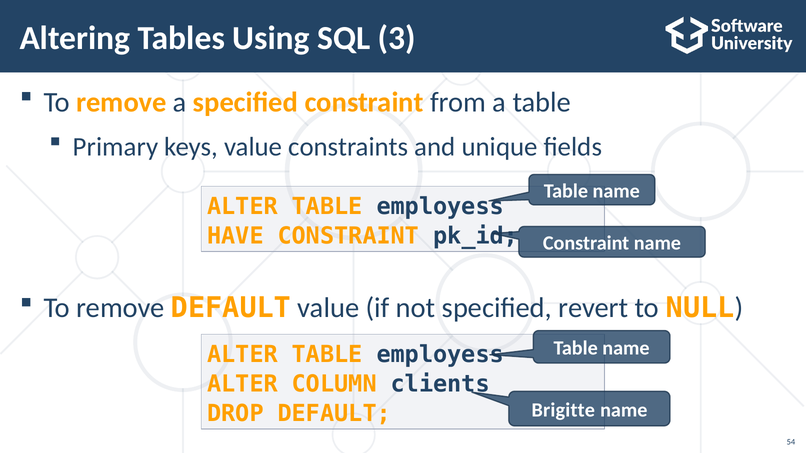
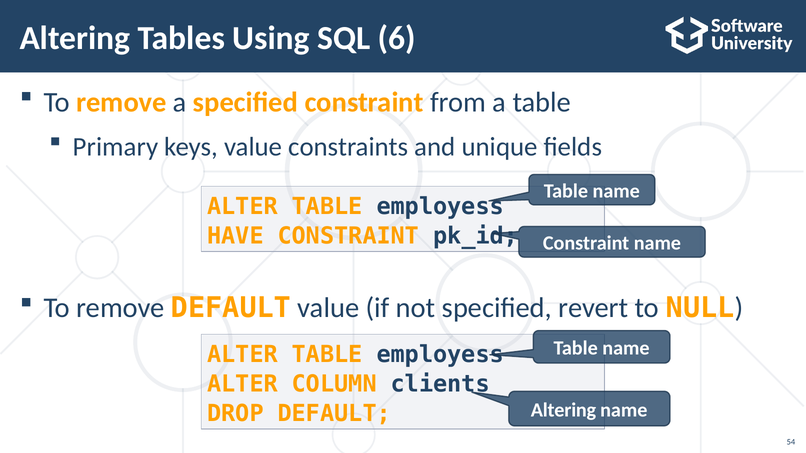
3: 3 -> 6 (397, 38)
DEFAULT Brigitte: Brigitte -> Altering (564, 410)
